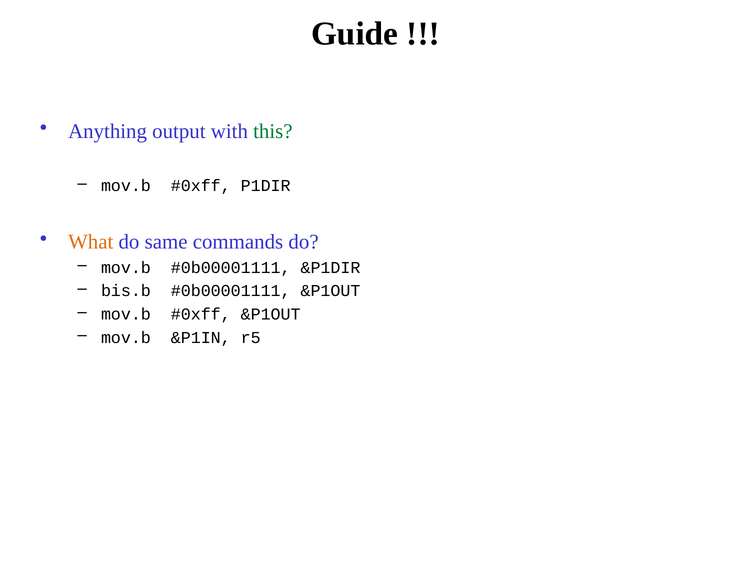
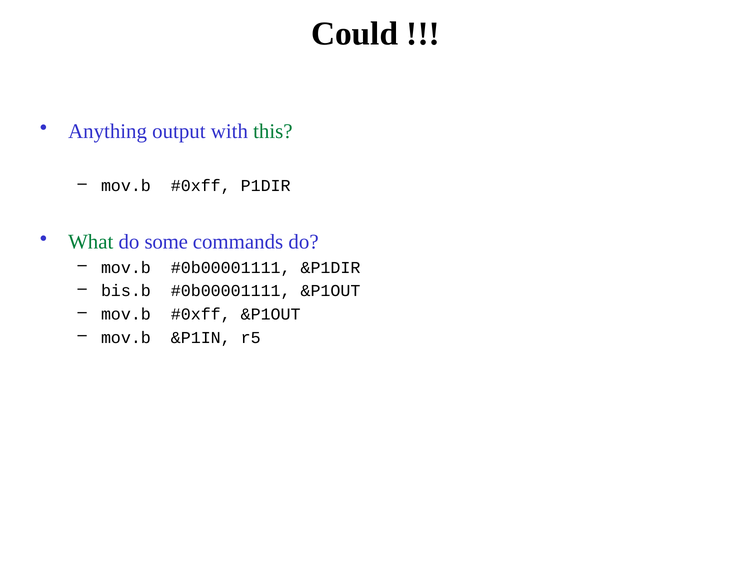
Guide: Guide -> Could (355, 34)
What colour: orange -> green (91, 242)
same: same -> some (166, 242)
